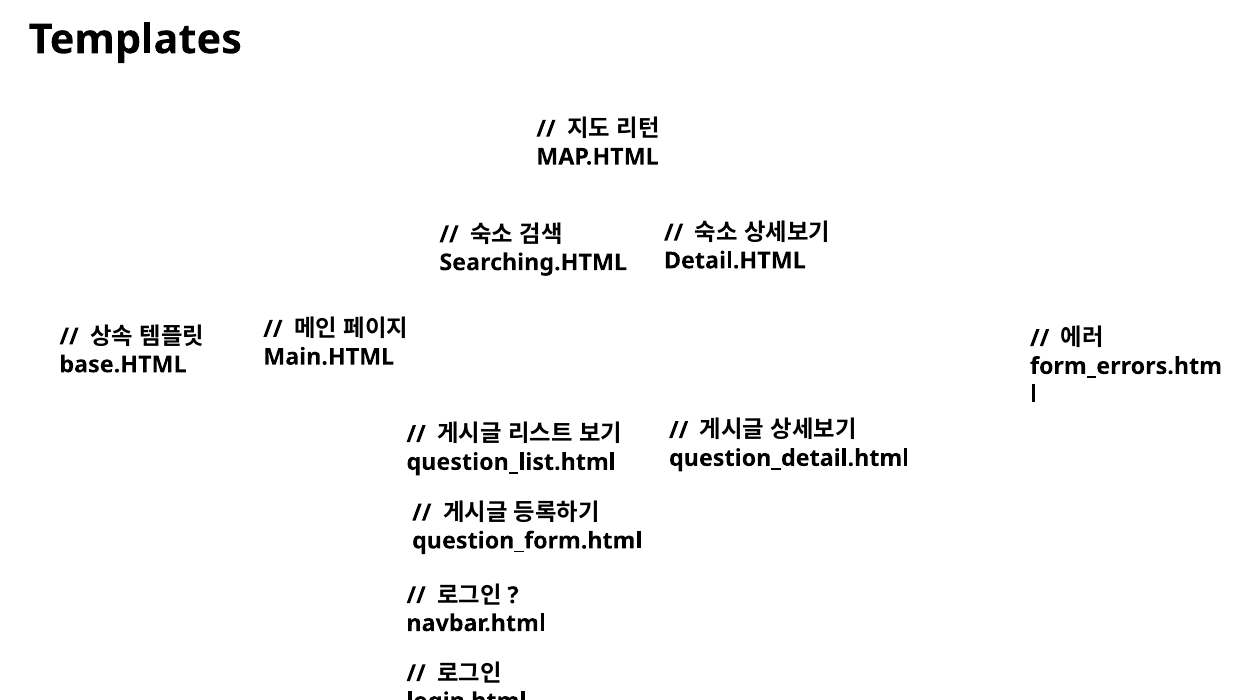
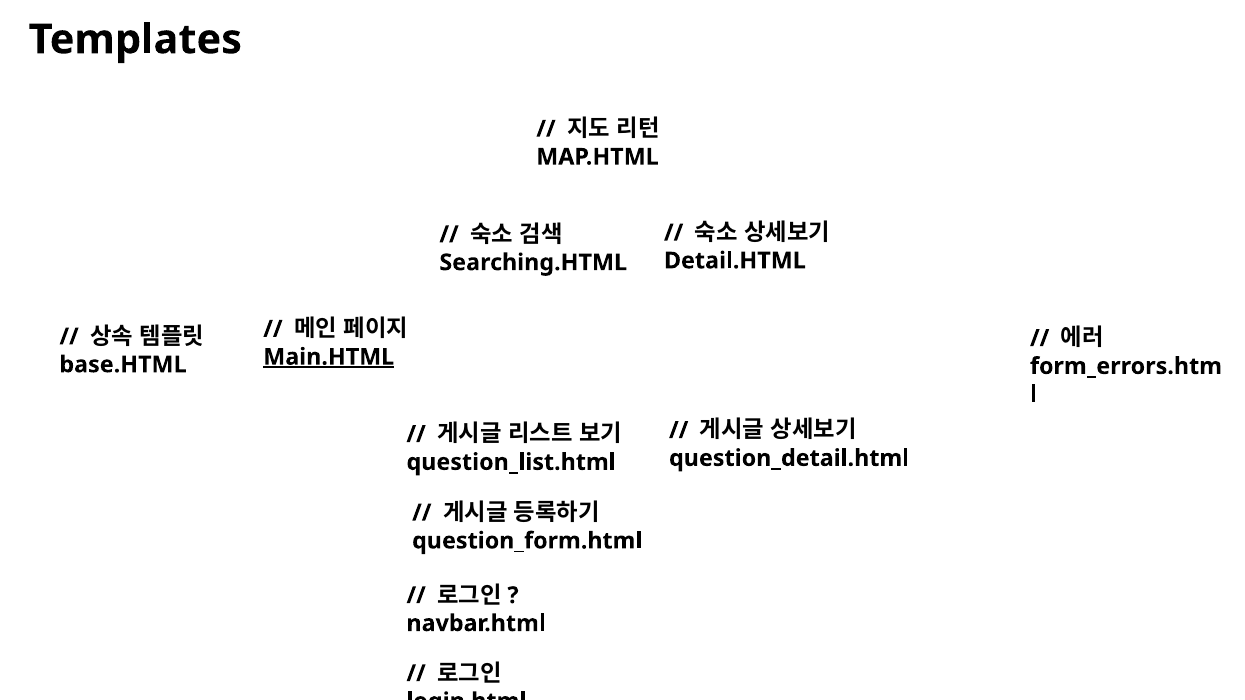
Main.HTML underline: none -> present (329, 357)
